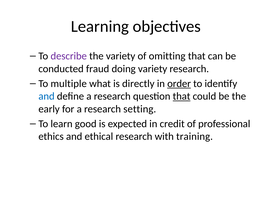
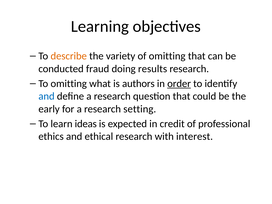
describe colour: purple -> orange (69, 56)
doing variety: variety -> results (153, 69)
To multiple: multiple -> omitting (69, 84)
directly: directly -> authors (138, 84)
that underline: present -> none (182, 96)
good: good -> ideas (86, 124)
training: training -> interest (195, 136)
